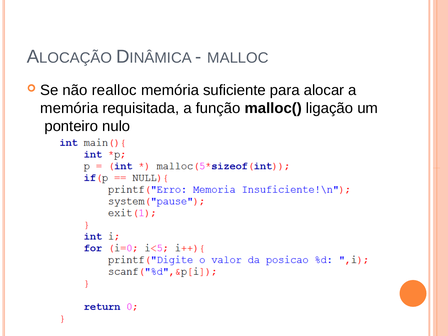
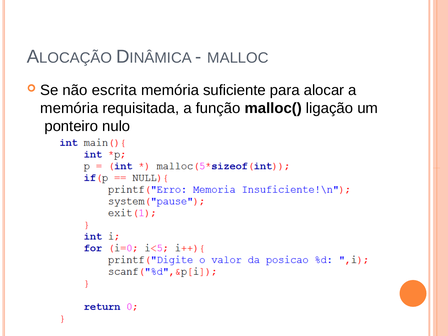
realloc: realloc -> escrita (114, 90)
